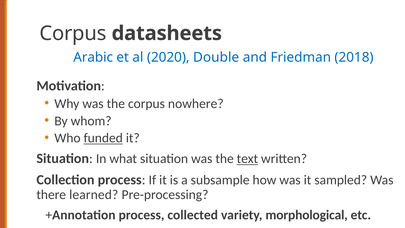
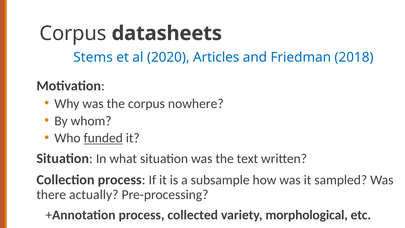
Arabic: Arabic -> Stems (93, 57)
Double: Double -> Articles (216, 57)
text underline: present -> none (247, 159)
learned: learned -> actually (94, 194)
